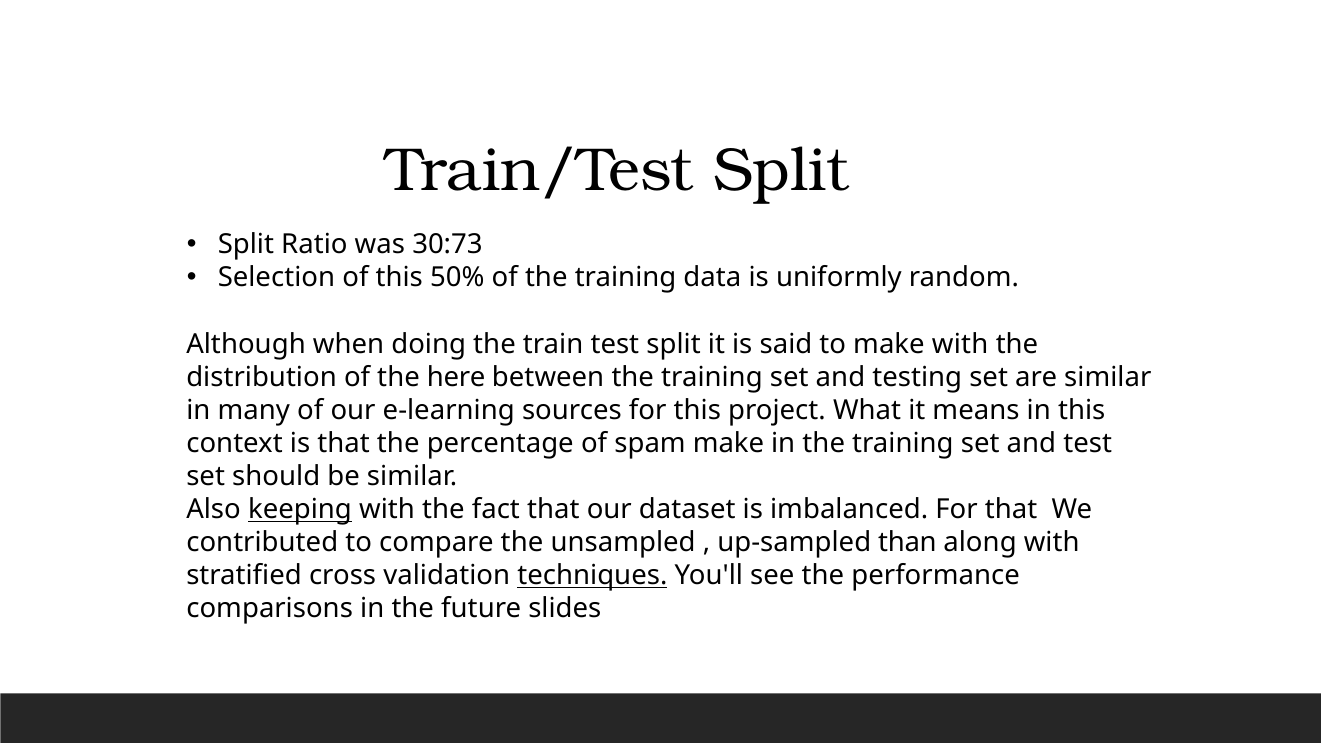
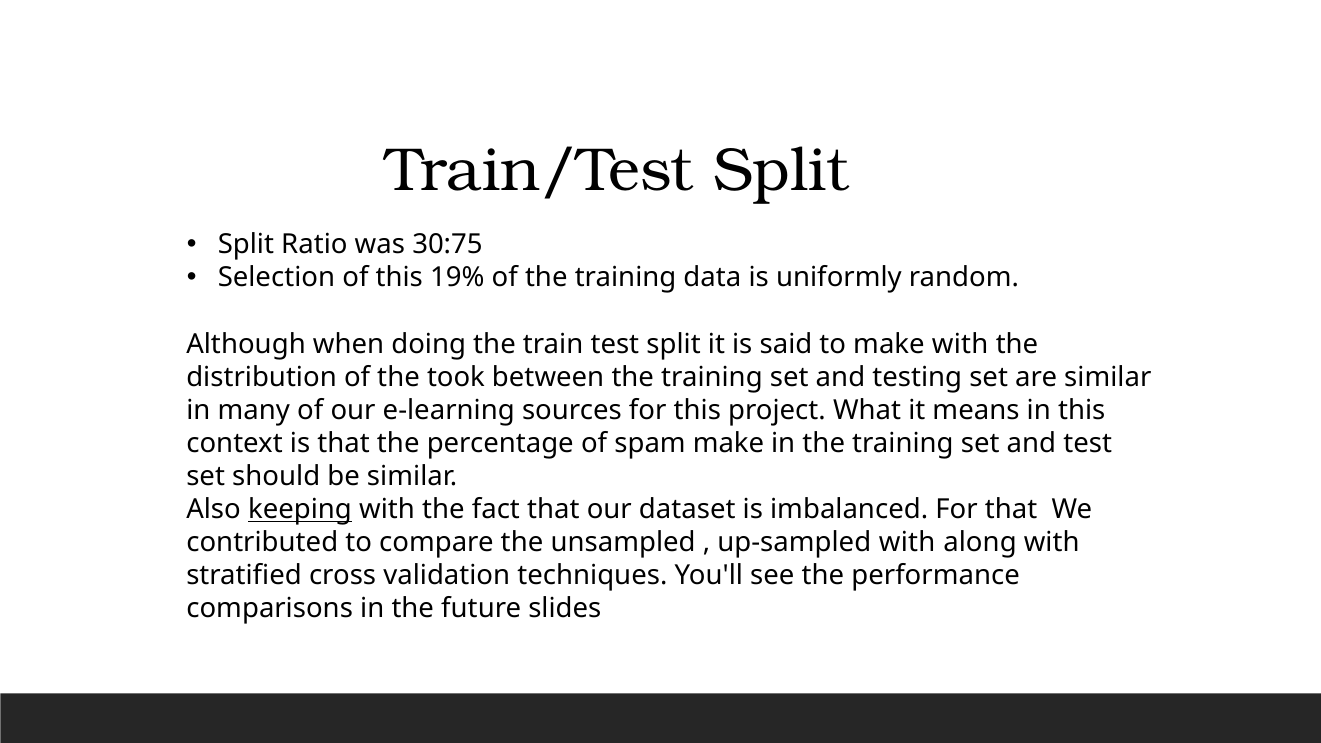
30:73: 30:73 -> 30:75 (447, 245)
50%: 50% -> 19% (457, 278)
here: here -> took (456, 377)
up-sampled than: than -> with (907, 543)
techniques underline: present -> none (592, 576)
